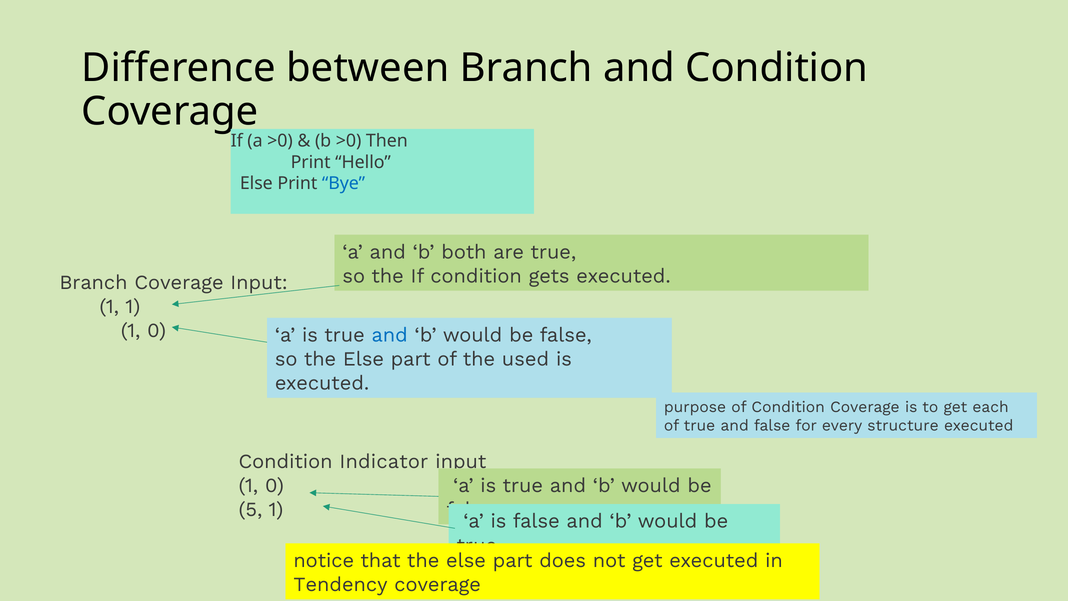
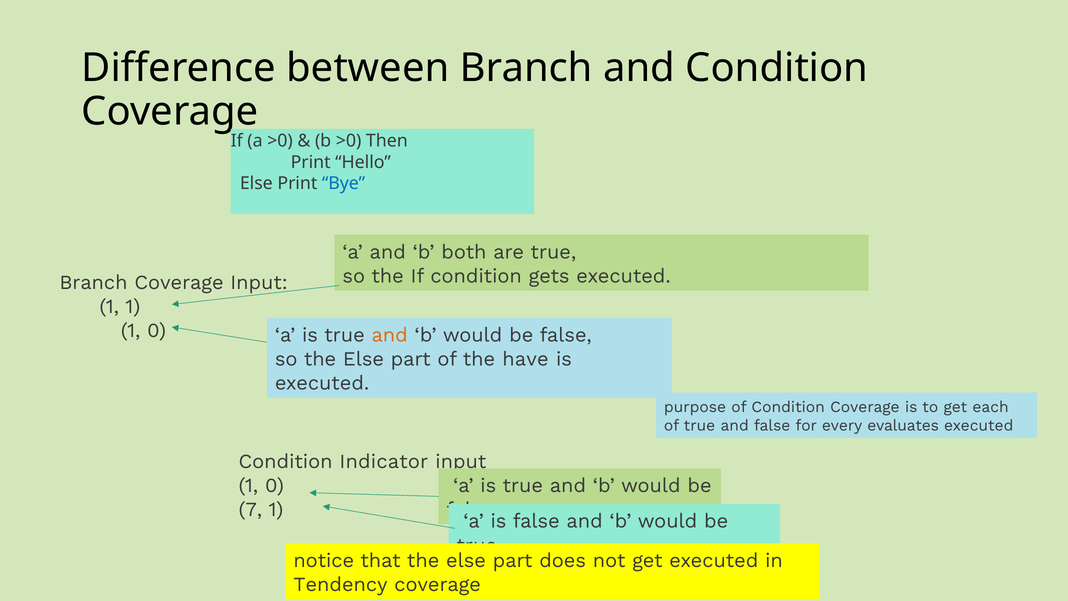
and colour: blue -> orange (390, 335)
used: used -> have (525, 359)
structure: structure -> evaluates (903, 426)
5: 5 -> 7 (250, 509)
